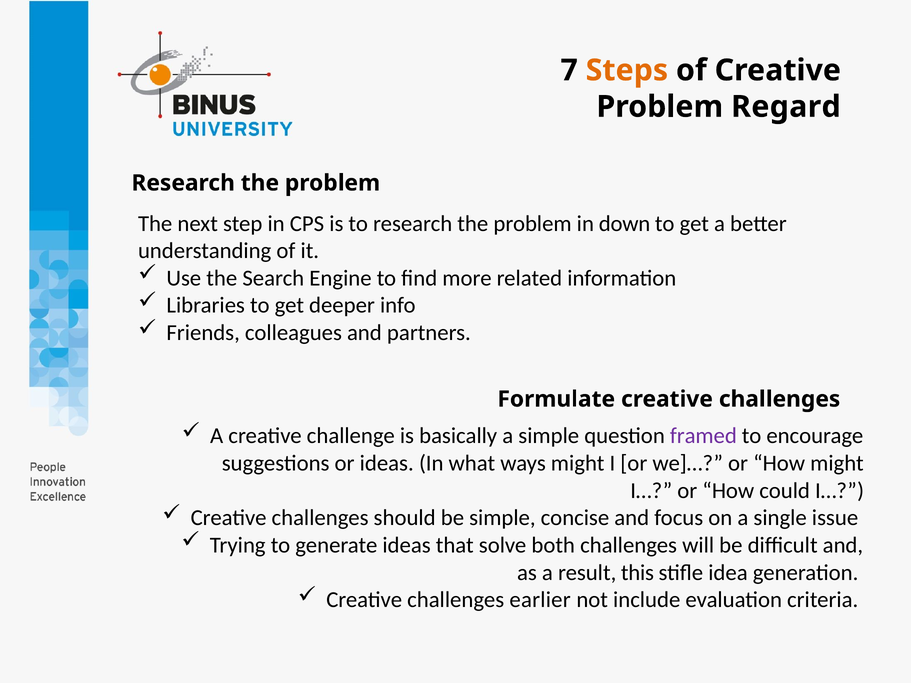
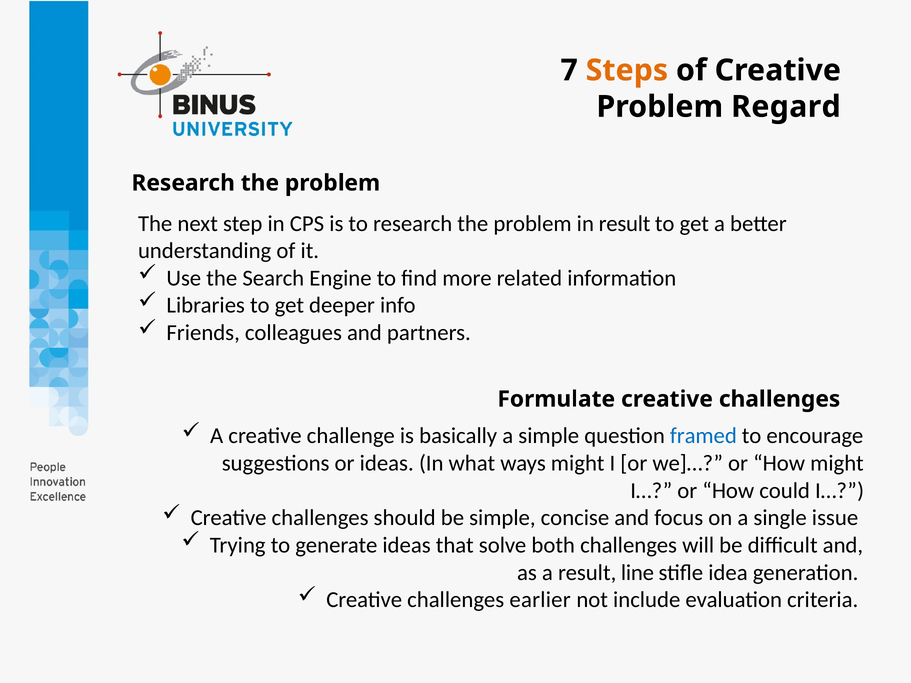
in down: down -> result (625, 224)
framed colour: purple -> blue (703, 436)
this: this -> line (637, 573)
